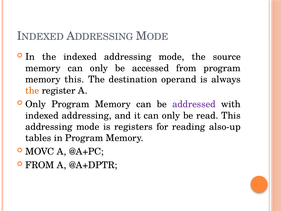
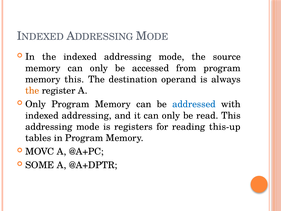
addressed colour: purple -> blue (194, 104)
also-up: also-up -> this-up (225, 127)
FROM: FROM -> SOME (40, 165)
